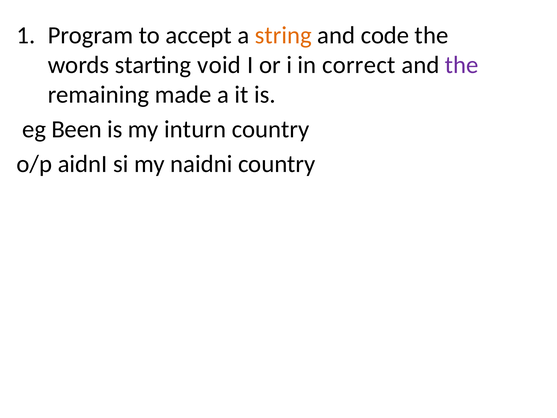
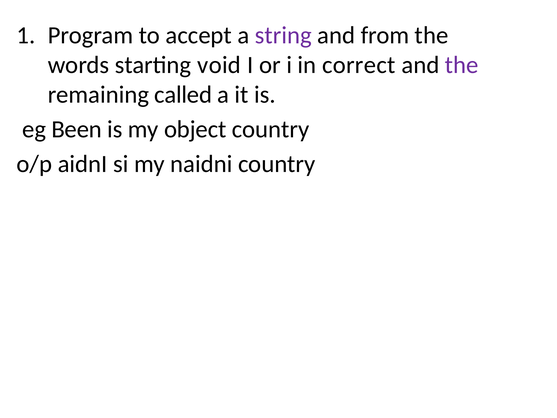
string colour: orange -> purple (283, 35)
code: code -> from (385, 35)
made: made -> called (183, 95)
inturn: inturn -> object (195, 129)
